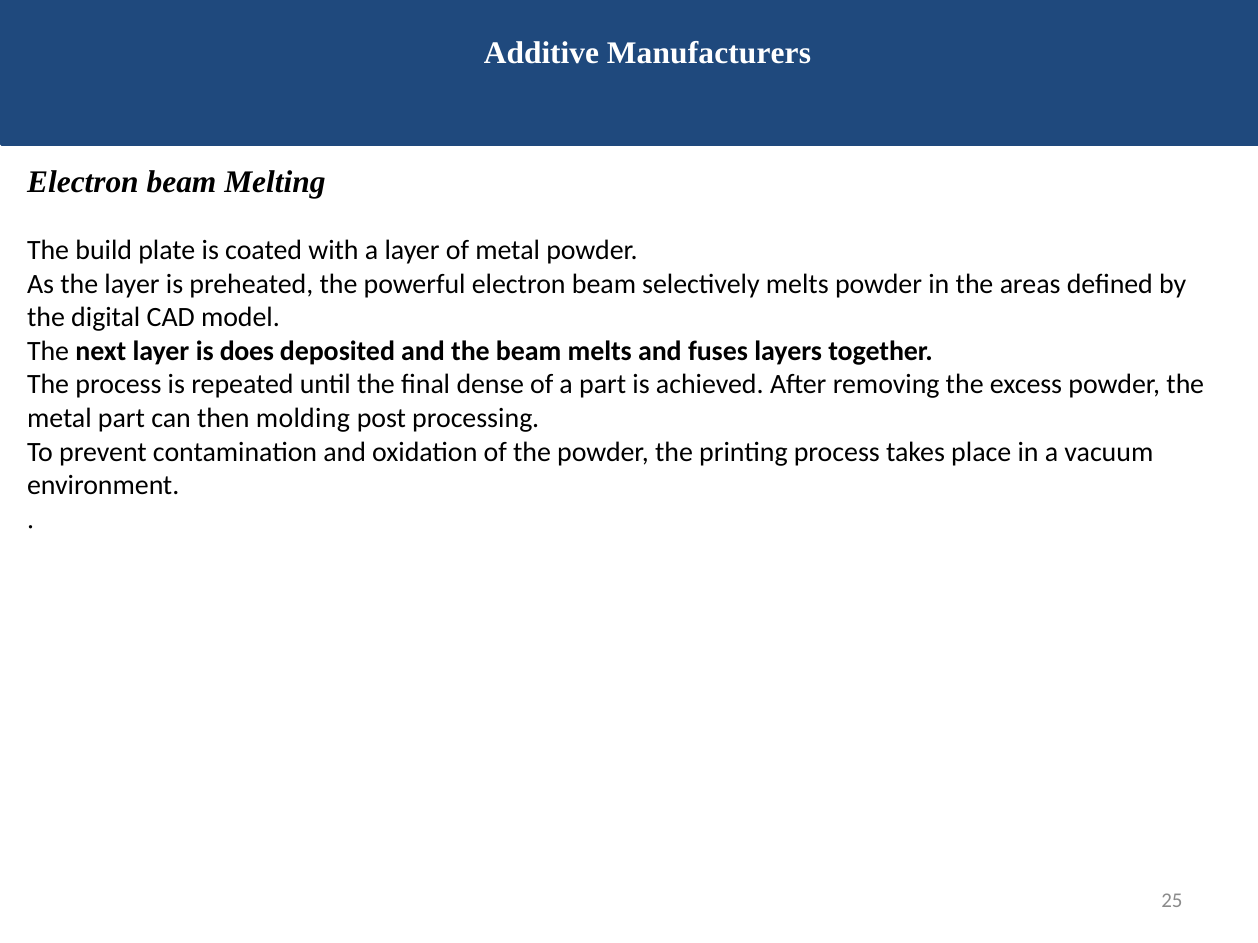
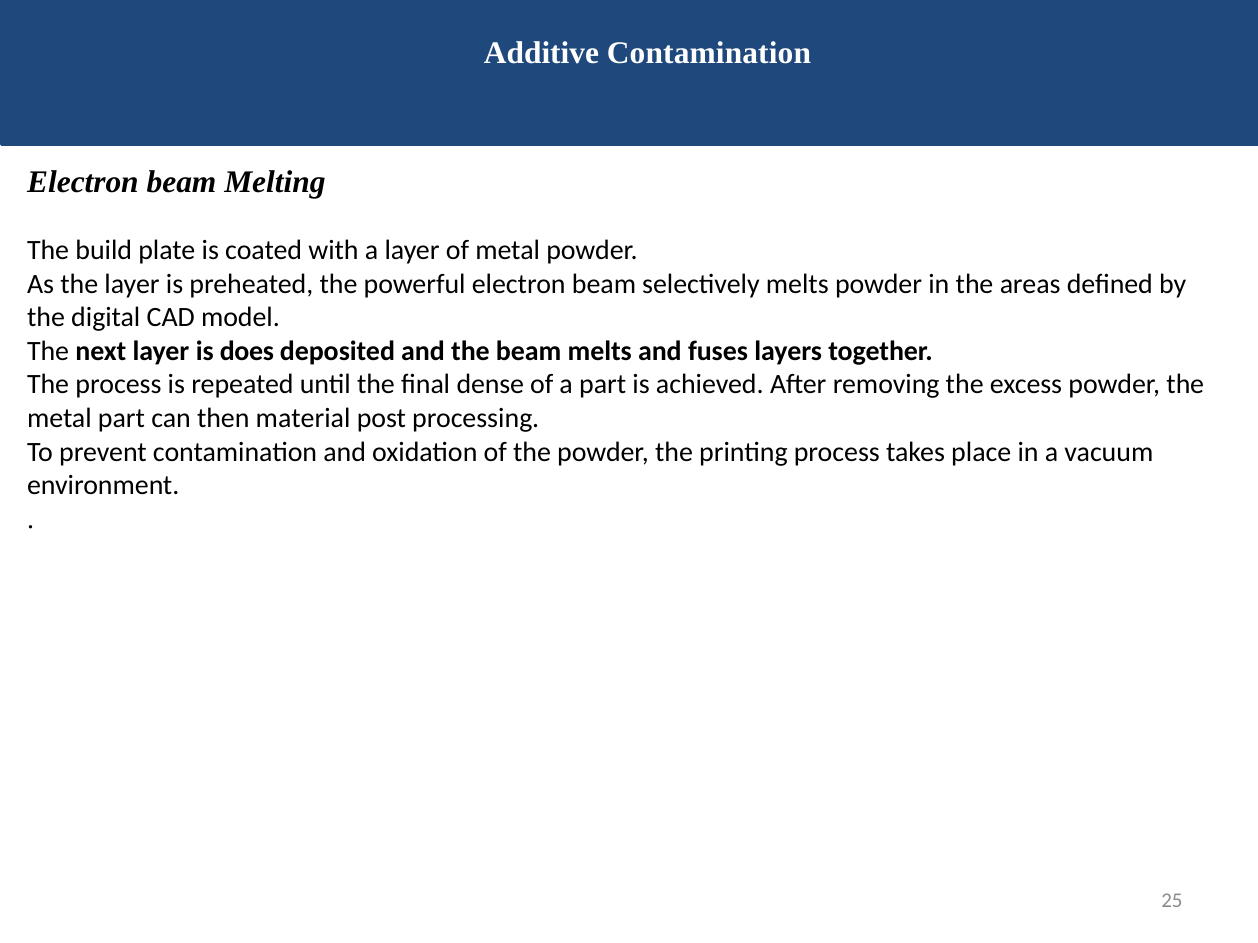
Additive Manufacturers: Manufacturers -> Contamination (709, 53)
molding: molding -> material (303, 419)
